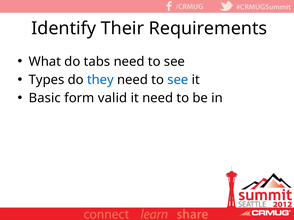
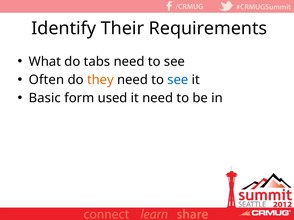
Types: Types -> Often (46, 80)
they colour: blue -> orange (100, 80)
valid: valid -> used (113, 98)
